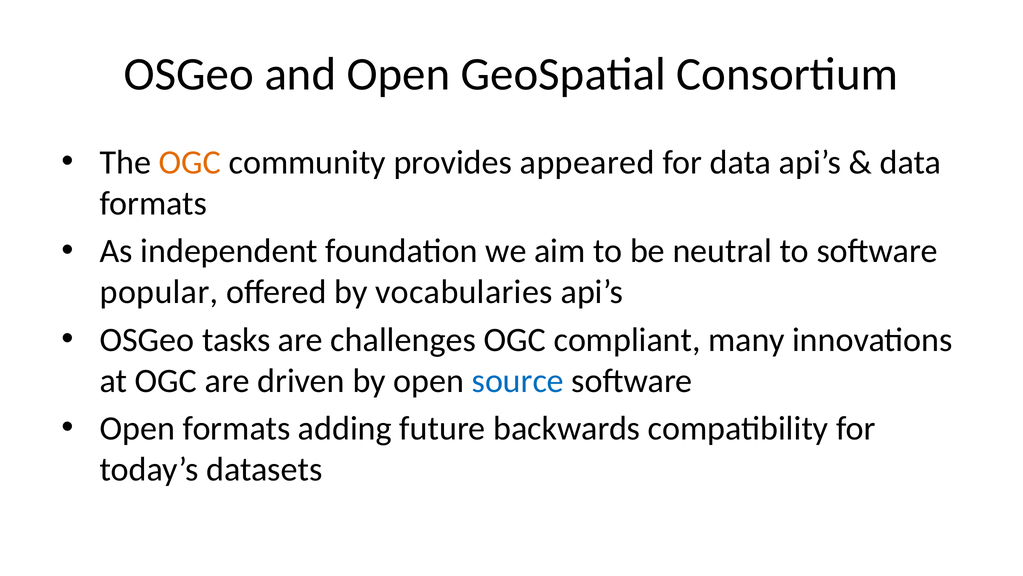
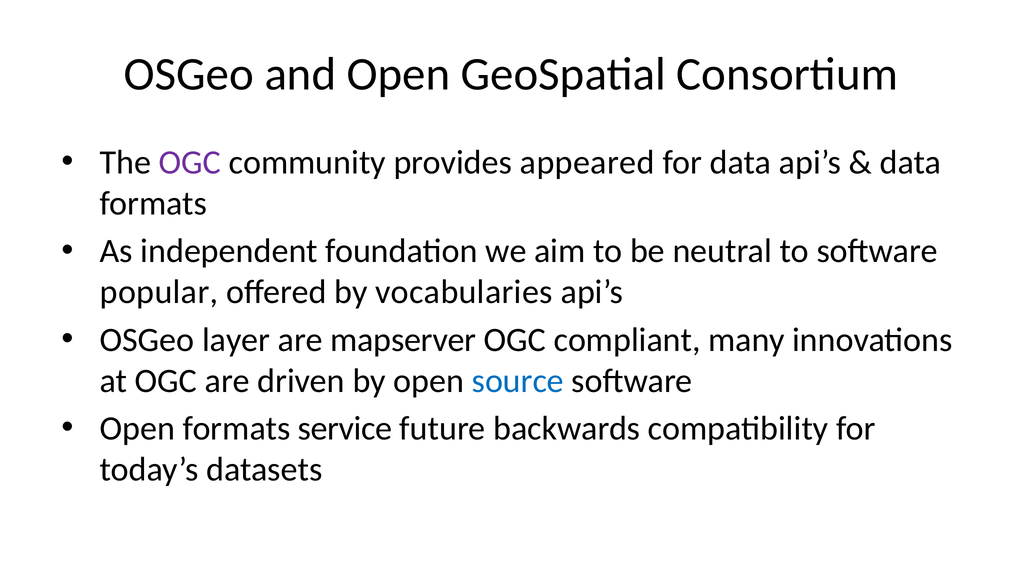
OGC colour: orange -> purple (190, 162)
tasks: tasks -> layer (236, 340)
challenges: challenges -> mapserver (403, 340)
adding: adding -> service (345, 428)
